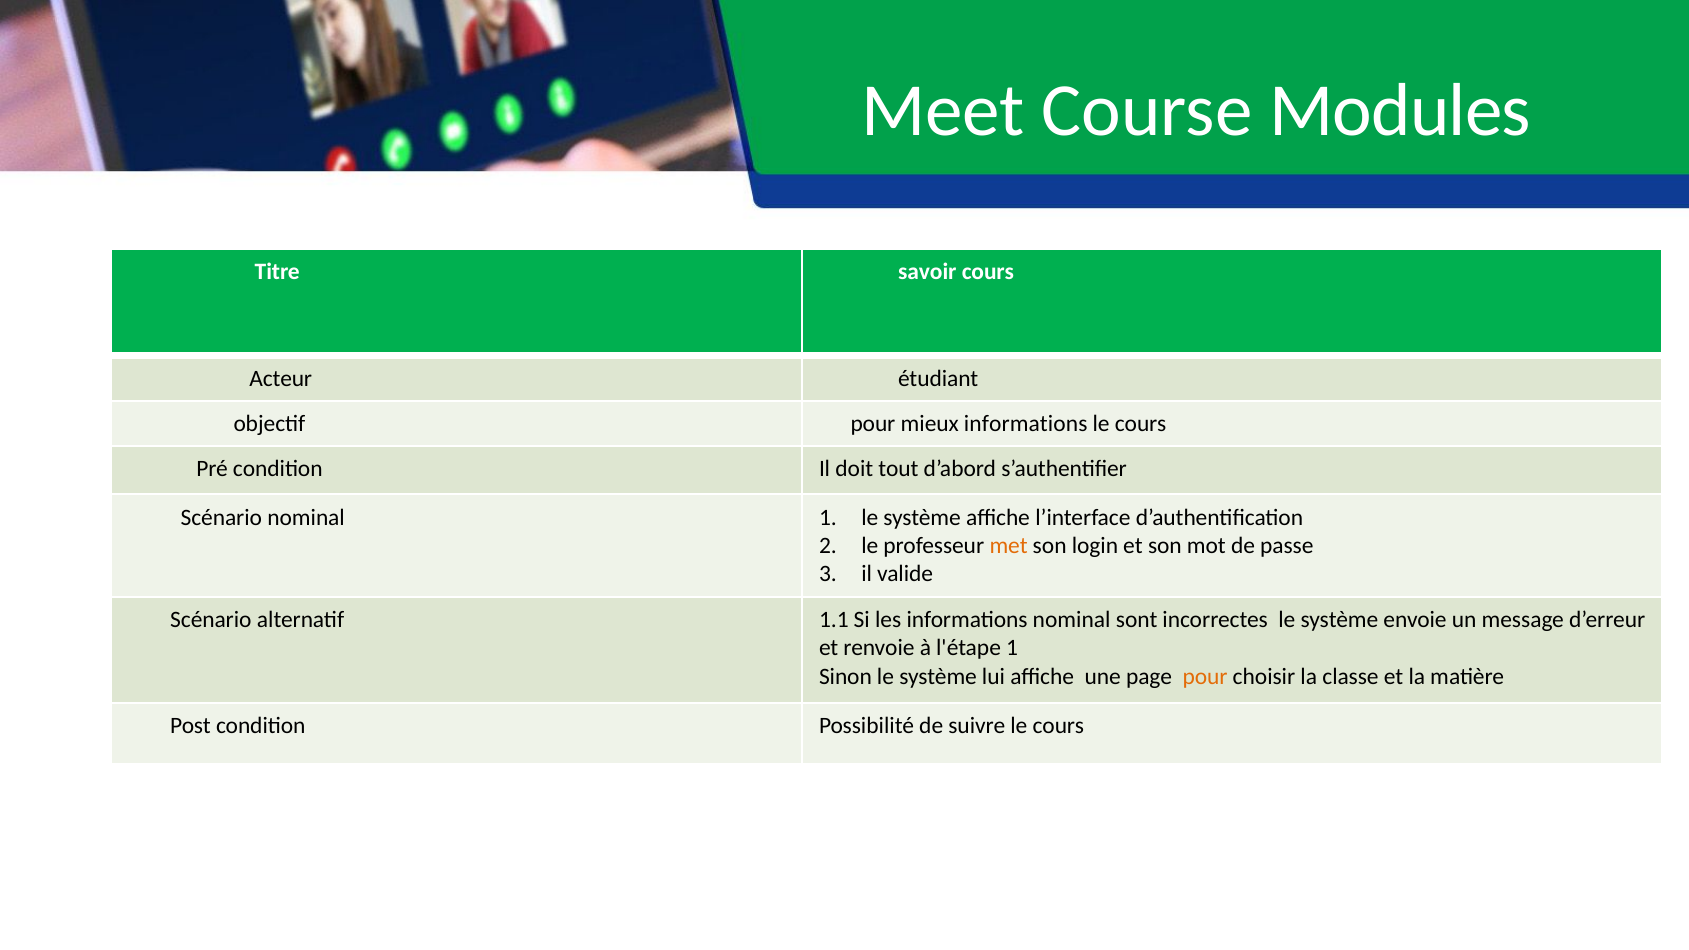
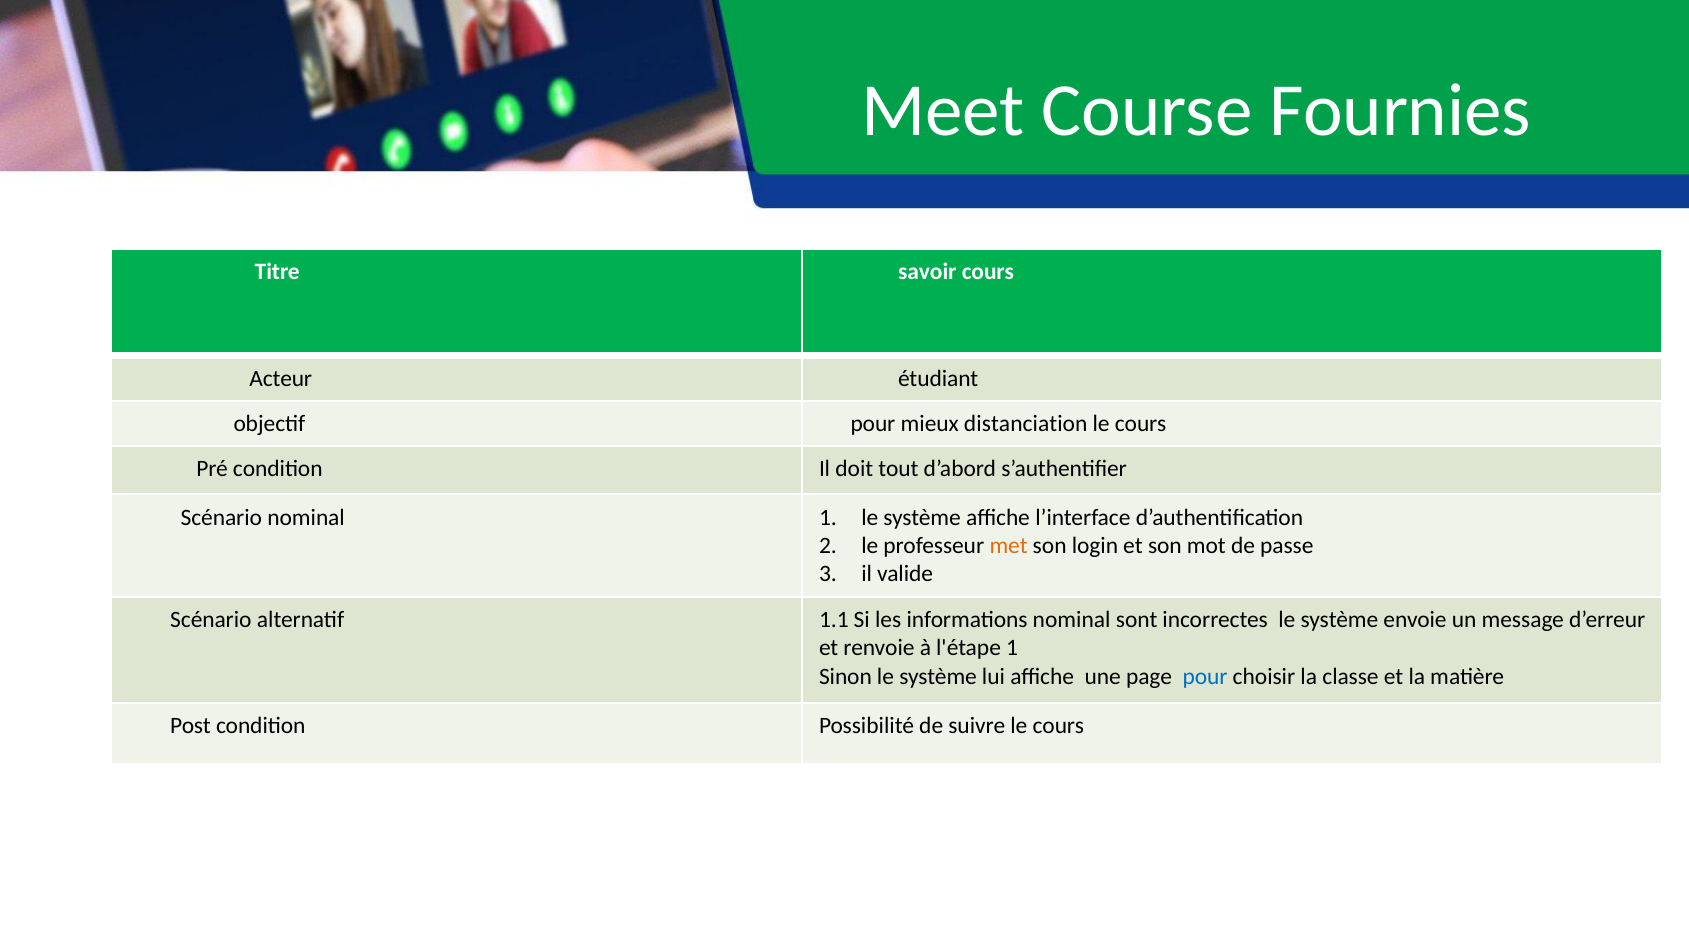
Modules: Modules -> Fournies (1400, 111)
mieux informations: informations -> distanciation (1026, 424)
pour colour: orange -> blue (1205, 677)
